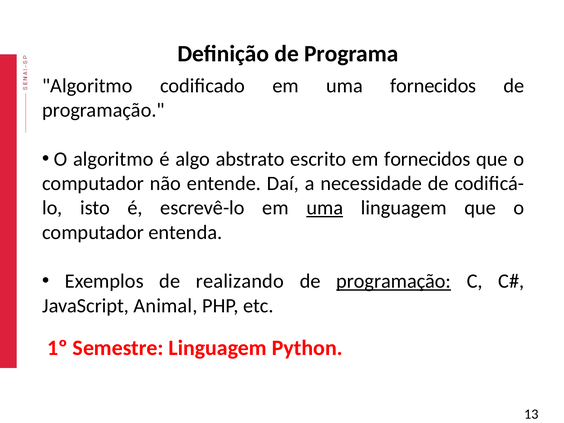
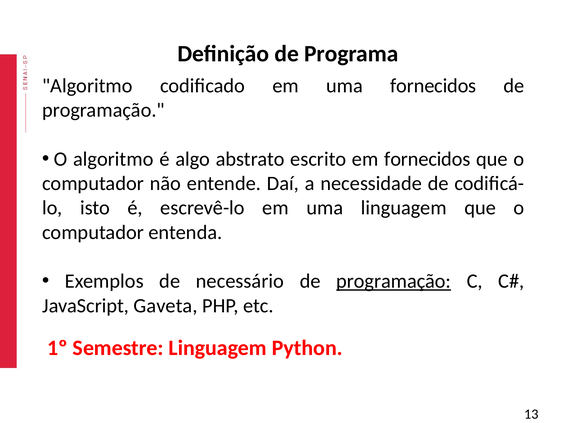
uma underline: present -> none (325, 208)
realizando: realizando -> necessário (240, 281)
Animal: Animal -> Gaveta (166, 306)
